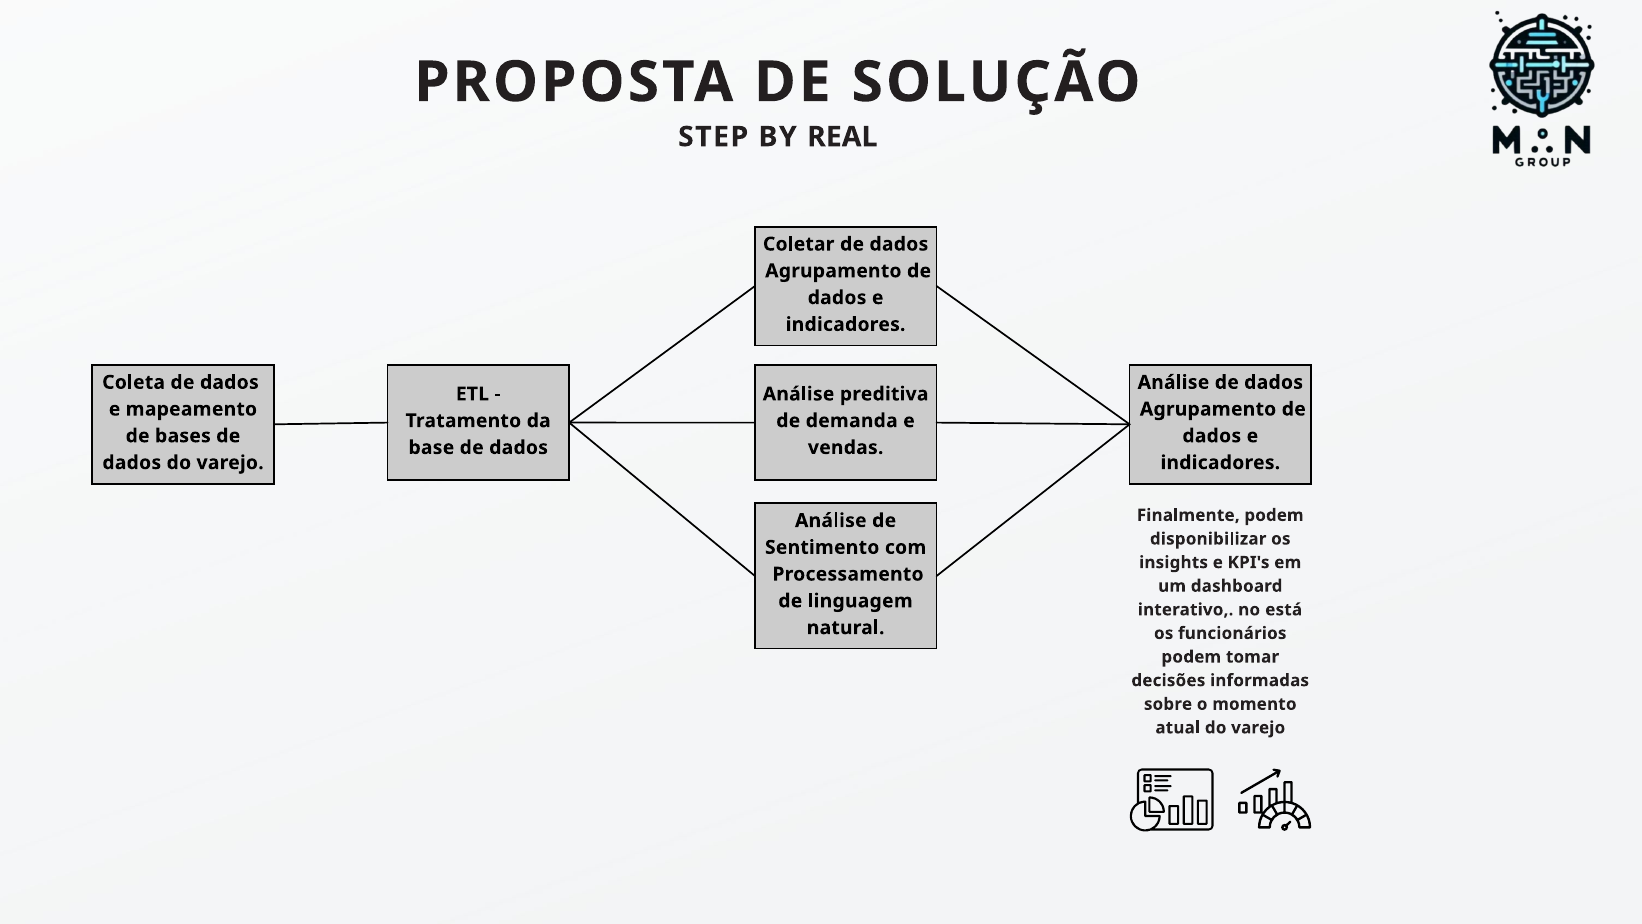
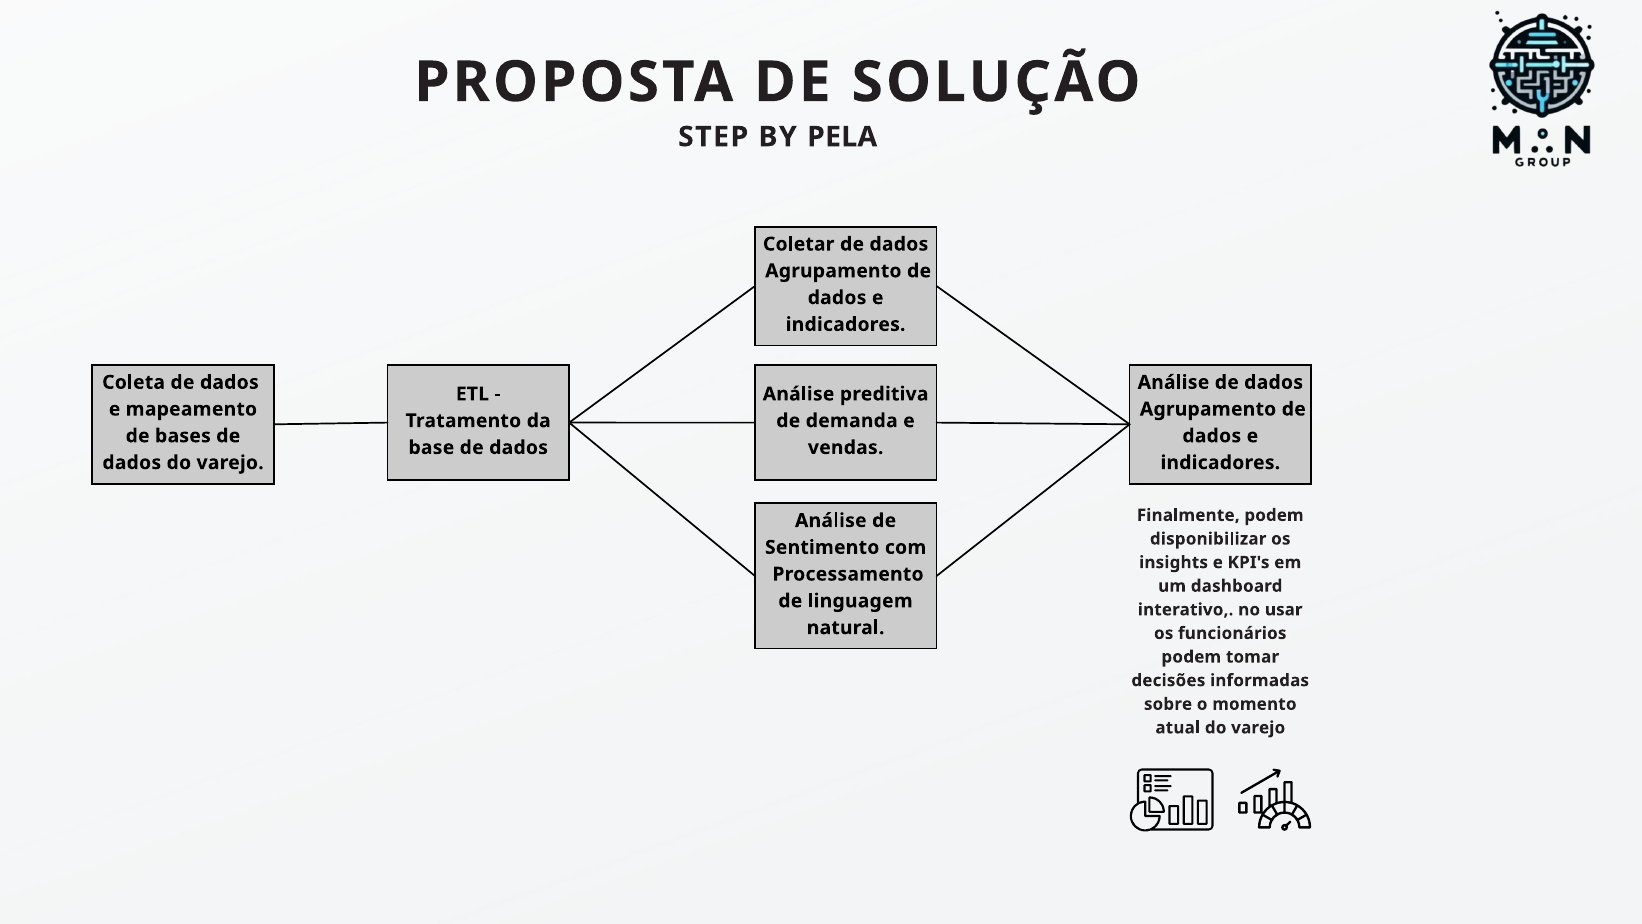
REAL: REAL -> PELA (842, 137)
está: está -> usar (1284, 609)
